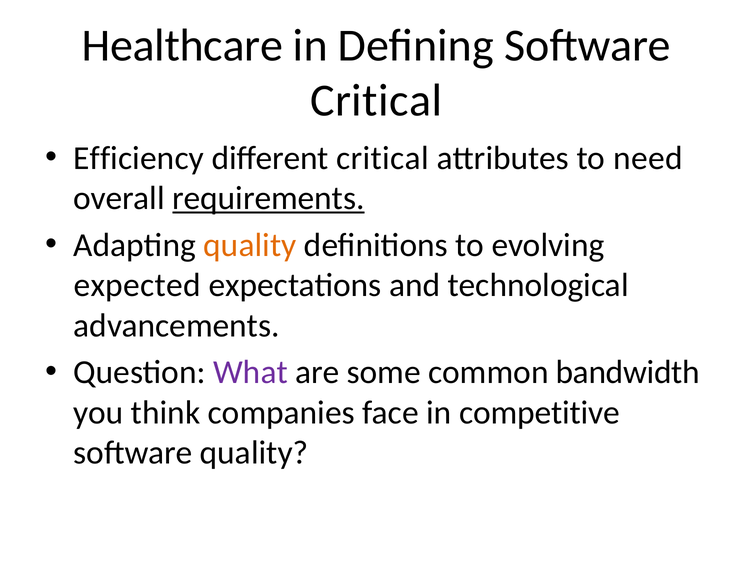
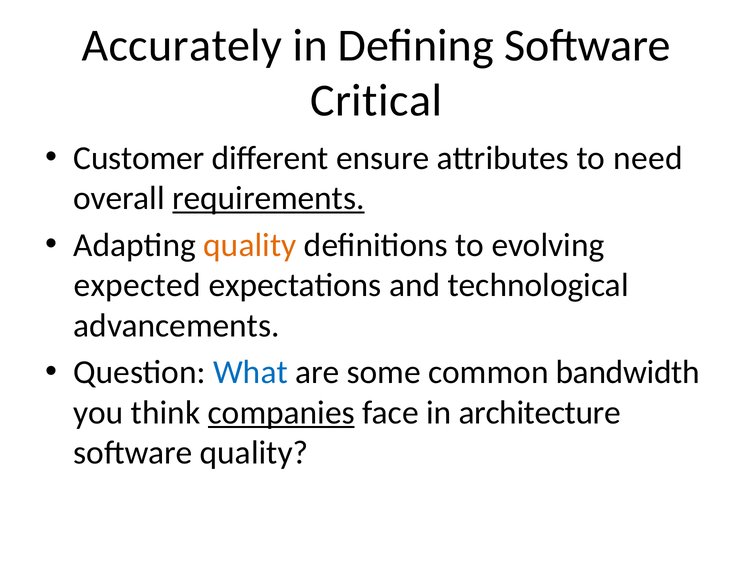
Healthcare: Healthcare -> Accurately (182, 45)
Efficiency: Efficiency -> Customer (139, 158)
different critical: critical -> ensure (383, 158)
What colour: purple -> blue (250, 372)
companies underline: none -> present (281, 412)
competitive: competitive -> architecture (540, 412)
